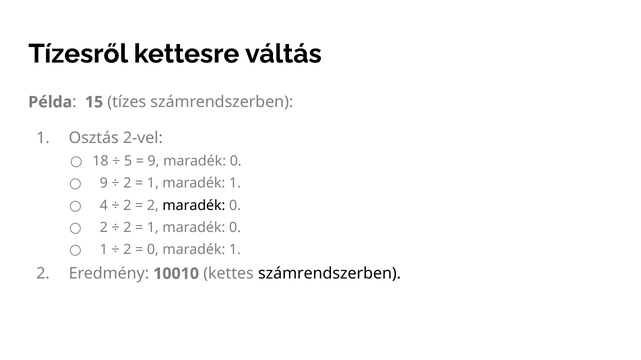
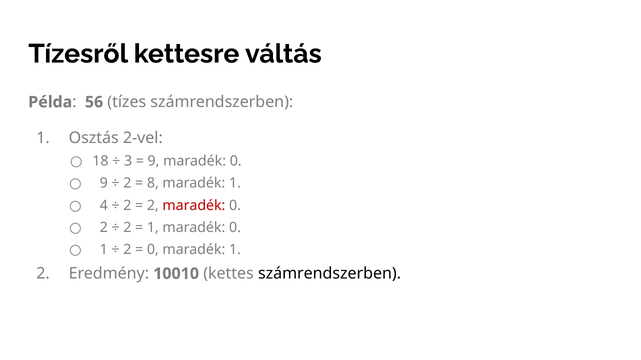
15: 15 -> 56 (94, 102)
5: 5 -> 3 (128, 161)
1: 1 -> 8 (153, 184)
maradék colour: black -> red (194, 206)
